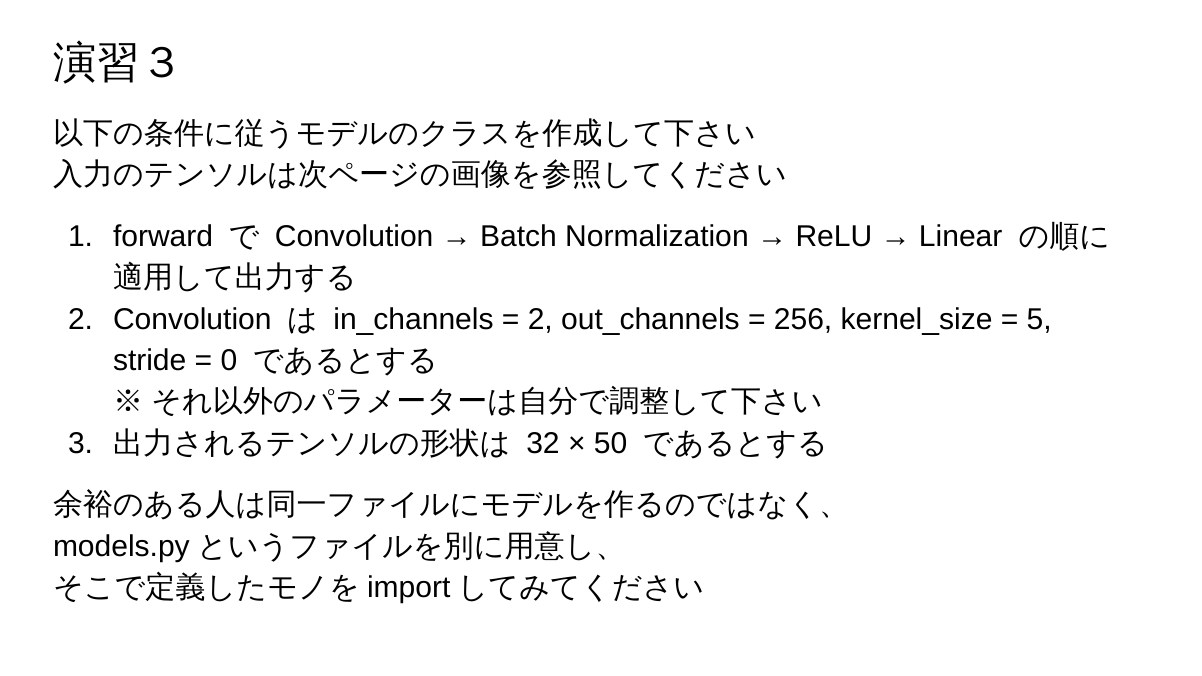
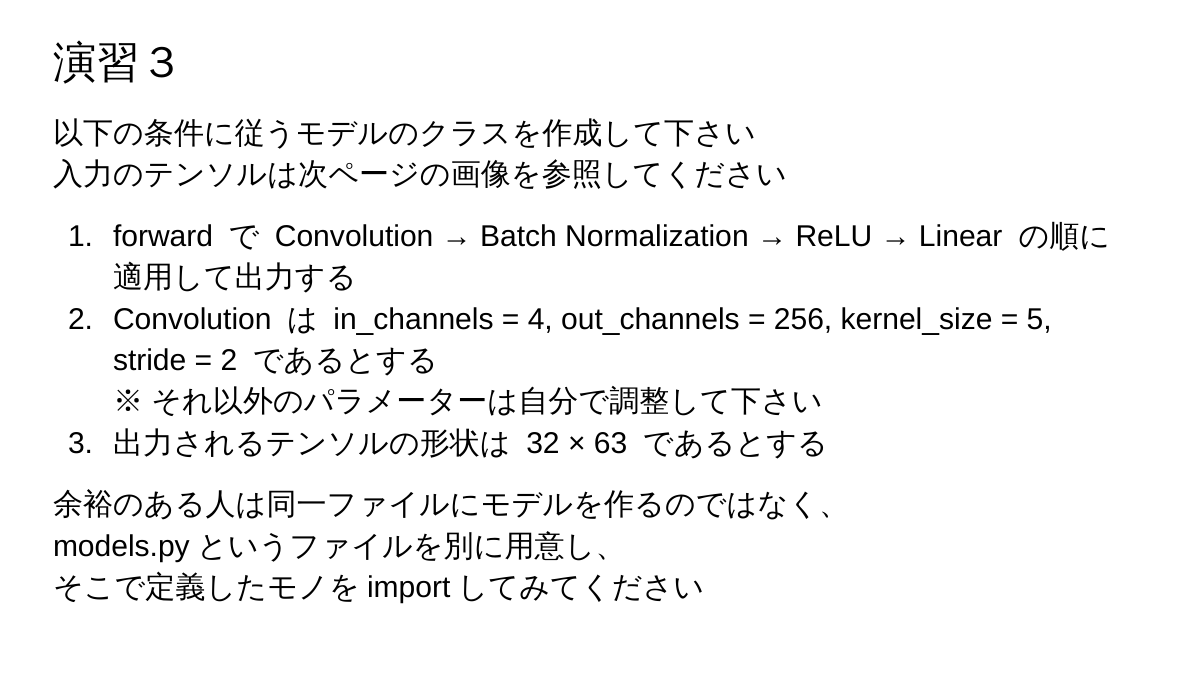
2: 2 -> 4 (540, 319)
0: 0 -> 2 (229, 361)
50: 50 -> 63 (611, 444)
